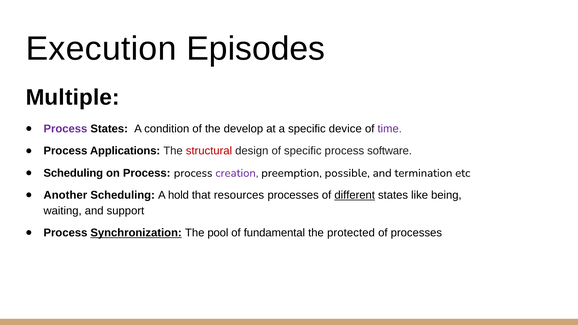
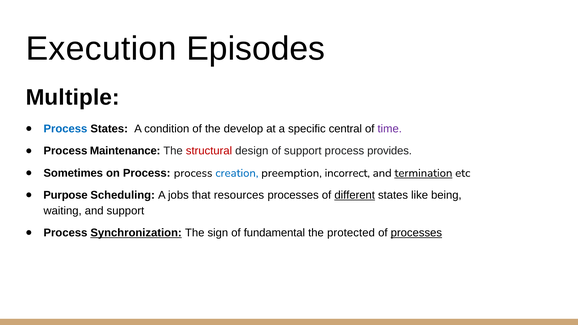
Process colour: purple -> blue (65, 129)
device: device -> central (345, 129)
Applications: Applications -> Maintenance (125, 151)
of specific: specific -> support (303, 151)
software: software -> provides (390, 151)
Scheduling: Scheduling -> Sometimes (73, 173)
creation colour: purple -> blue (237, 173)
possible: possible -> incorrect (347, 173)
termination underline: none -> present (423, 173)
Another: Another -> Purpose (66, 195)
hold: hold -> jobs (178, 195)
pool: pool -> sign (218, 233)
processes underline: none -> present (416, 233)
